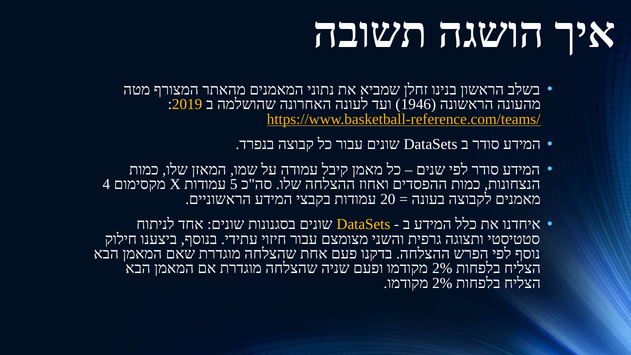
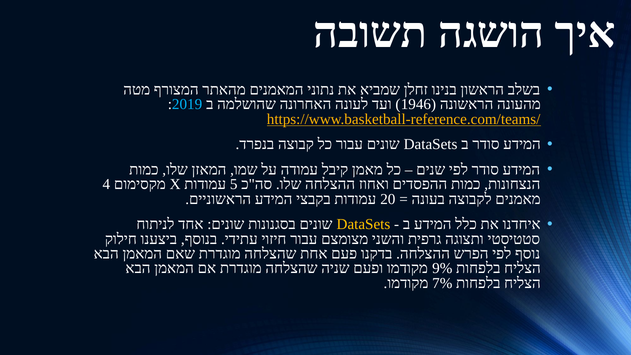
2019 colour: yellow -> light blue (187, 104)
2%: 2% -> 9% (442, 269)
2%: 2% -> 7% (442, 283)
